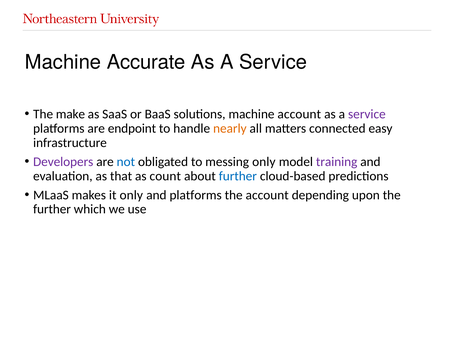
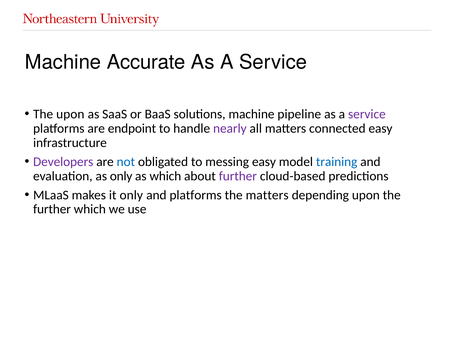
The make: make -> upon (70, 114)
machine account: account -> pipeline (299, 114)
nearly colour: orange -> purple (230, 129)
messing only: only -> easy (264, 162)
training colour: purple -> blue (337, 162)
as that: that -> only (121, 176)
as count: count -> which (165, 176)
further colour: blue -> purple (238, 176)
the account: account -> matters (267, 195)
